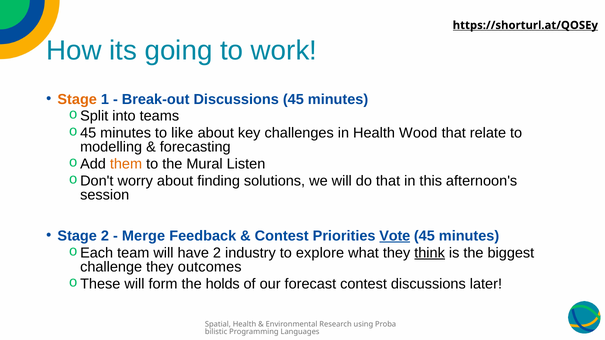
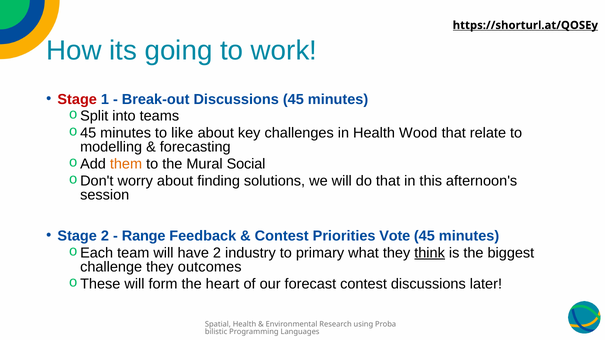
Stage colour: orange -> red (77, 99)
Listen: Listen -> Social (246, 164)
Merge: Merge -> Range (144, 236)
Vote underline: present -> none (395, 236)
explore: explore -> primary (320, 253)
holds: holds -> heart (223, 284)
